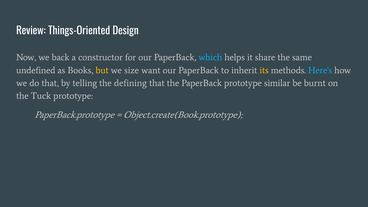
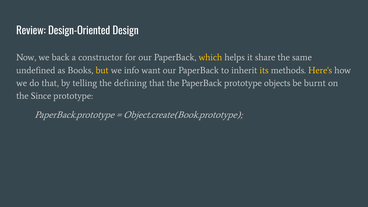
Things-Oriented: Things-Oriented -> Design-Oriented (79, 31)
which colour: light blue -> yellow (210, 57)
size: size -> info (132, 70)
Here's colour: light blue -> yellow (320, 70)
similar: similar -> objects (277, 83)
Tuck: Tuck -> Since (41, 96)
